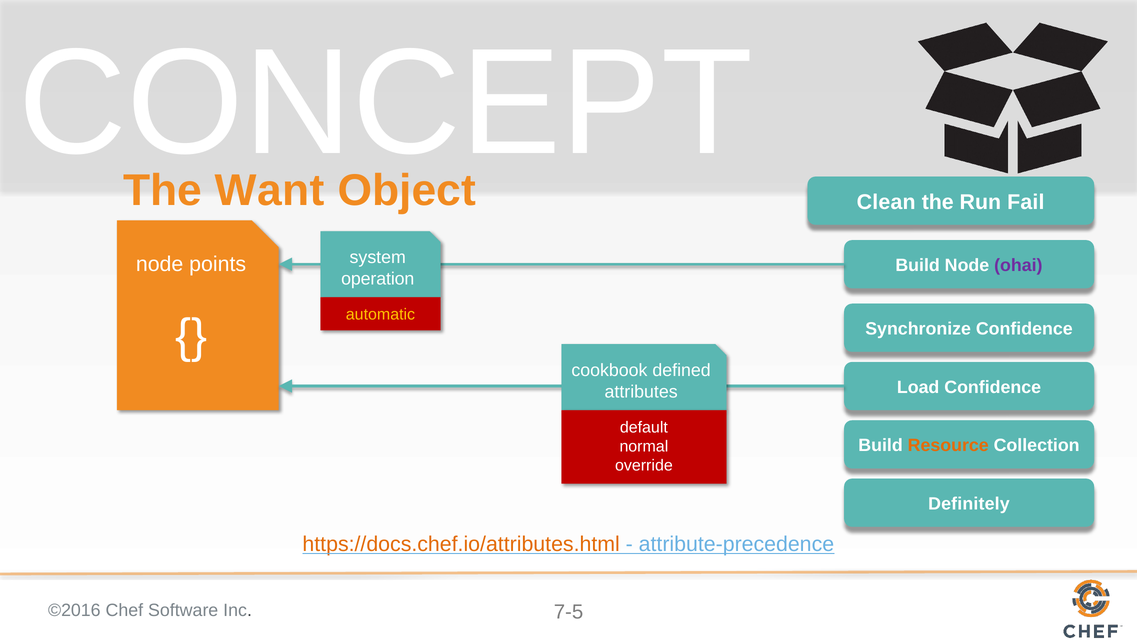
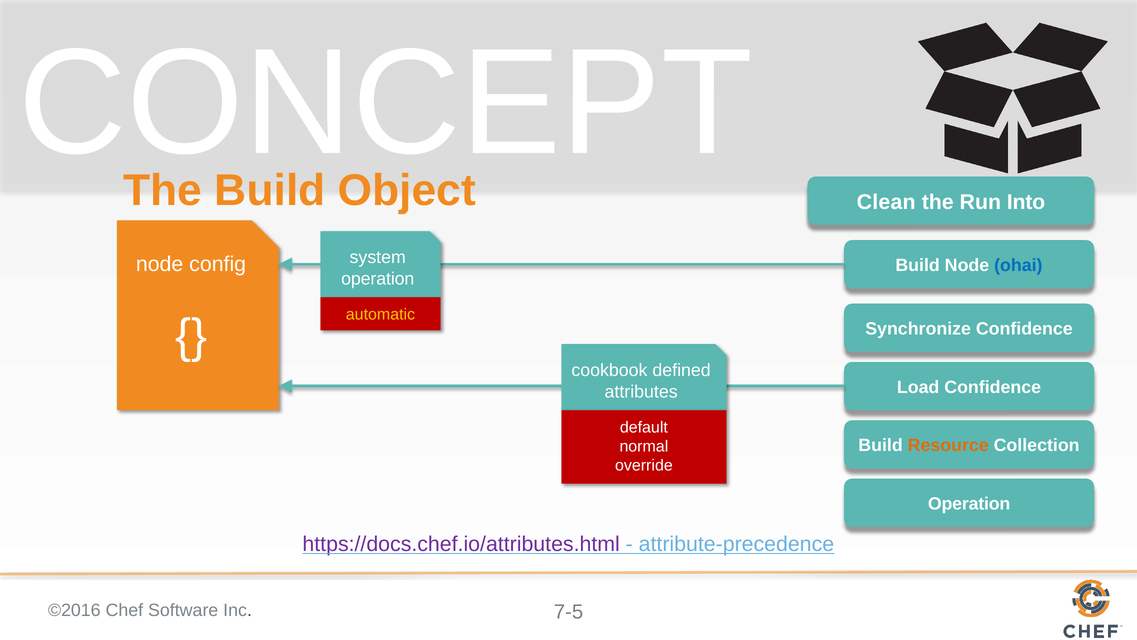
The Want: Want -> Build (270, 191)
Fail: Fail -> Into (1026, 202)
points: points -> config (218, 264)
ohai colour: purple -> blue (1018, 265)
Definitely: Definitely -> Operation (969, 504)
https://docs.chef.io/attributes.html colour: orange -> purple (461, 544)
